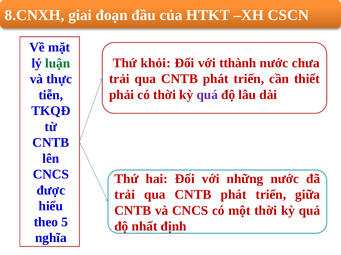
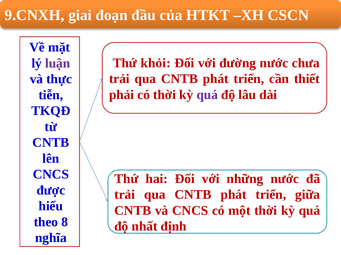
8.CNXH: 8.CNXH -> 9.CNXH (35, 15)
tthành: tthành -> đường (238, 63)
luận colour: green -> purple (58, 63)
5: 5 -> 8 (65, 223)
